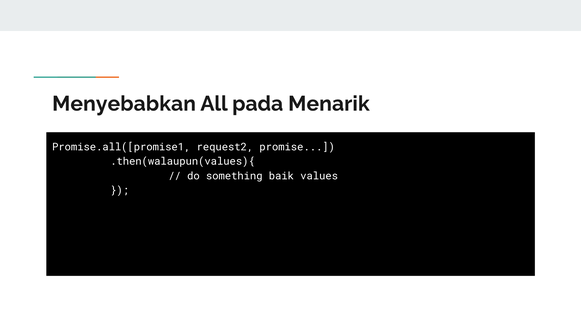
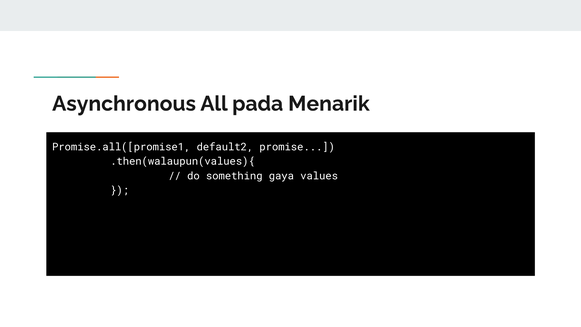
Menyebabkan: Menyebabkan -> Asynchronous (124, 104)
request2: request2 -> default2 (225, 147)
baik: baik -> gaya (281, 176)
